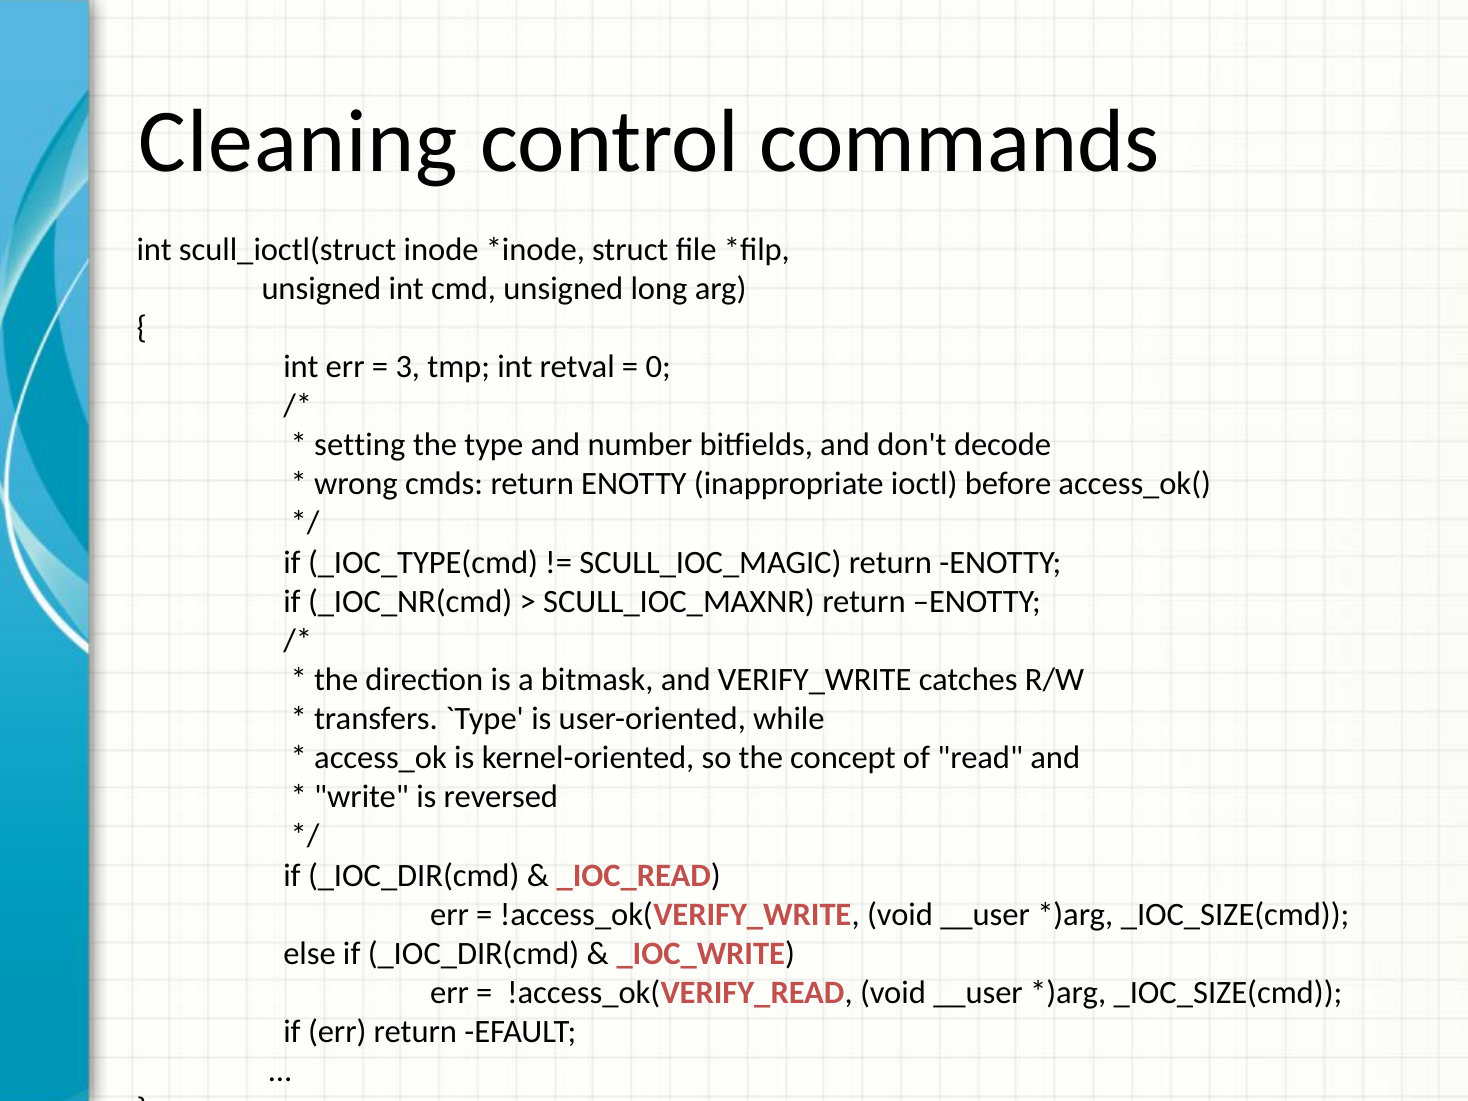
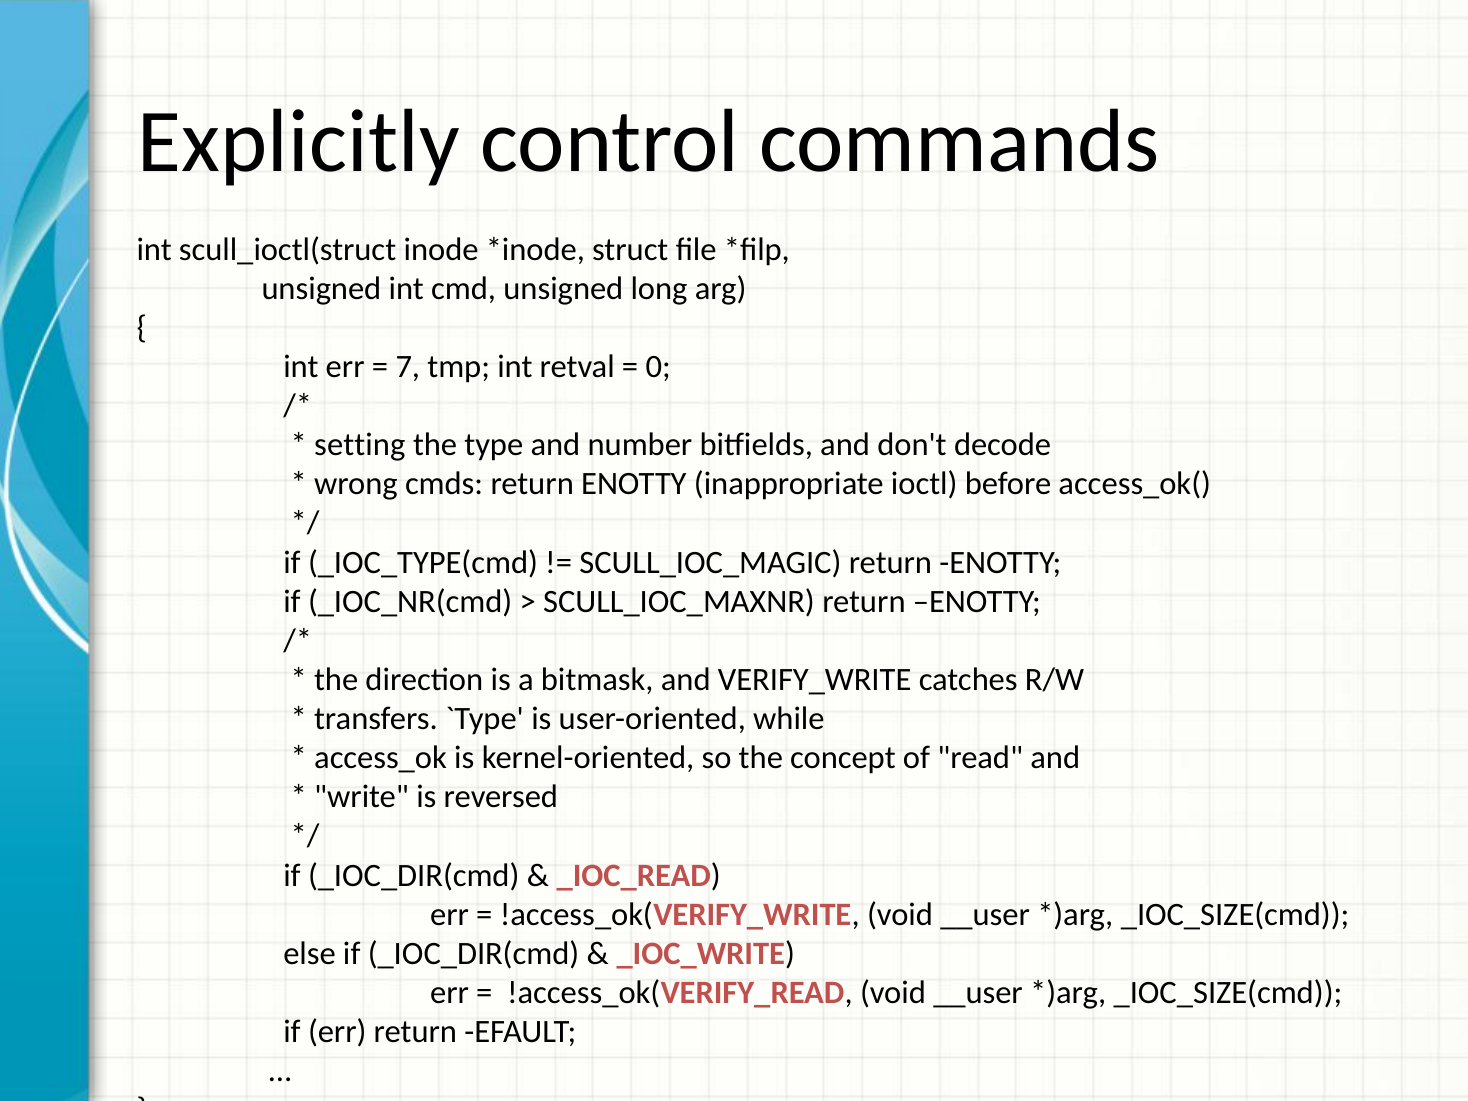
Cleaning: Cleaning -> Explicitly (299, 142)
3: 3 -> 7 (408, 367)
